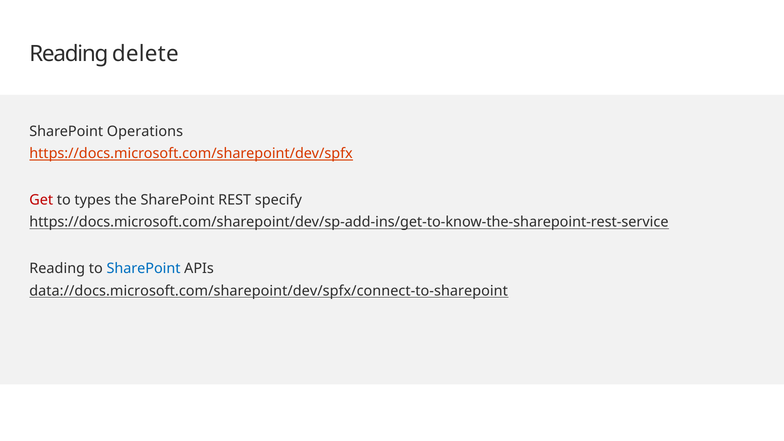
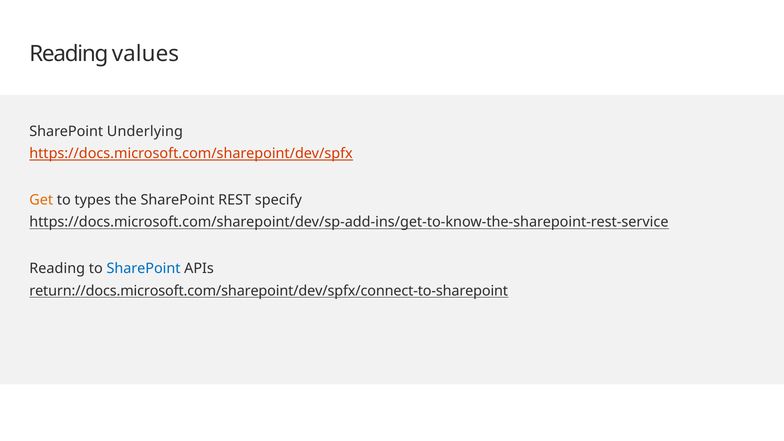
delete: delete -> values (145, 54)
Operations: Operations -> Underlying (145, 131)
Get colour: red -> orange (41, 200)
data://docs.microsoft.com/sharepoint/dev/spfx/connect-to-sharepoint: data://docs.microsoft.com/sharepoint/dev/spfx/connect-to-sharepoint -> return://docs.microsoft.com/sharepoint/dev/spfx/connect-to-sharepoint (269, 291)
